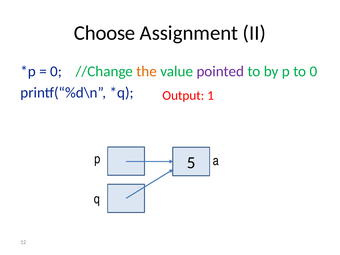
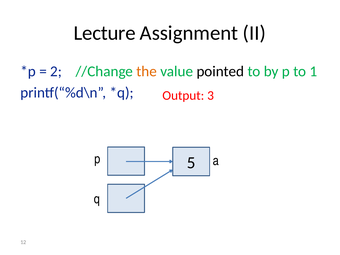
Choose: Choose -> Lecture (105, 33)
0: 0 -> 2 (56, 71)
pointed colour: purple -> black (220, 71)
to 0: 0 -> 1 (313, 71)
1: 1 -> 3 (211, 96)
